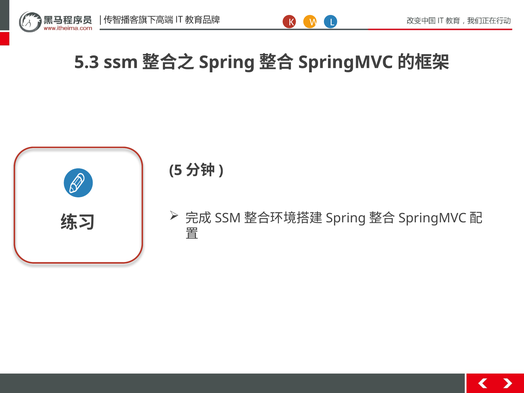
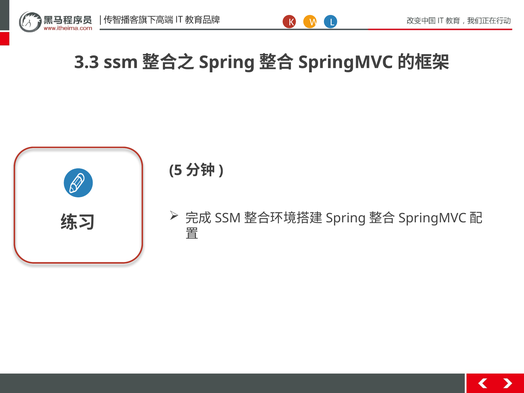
5.3: 5.3 -> 3.3 (87, 62)
